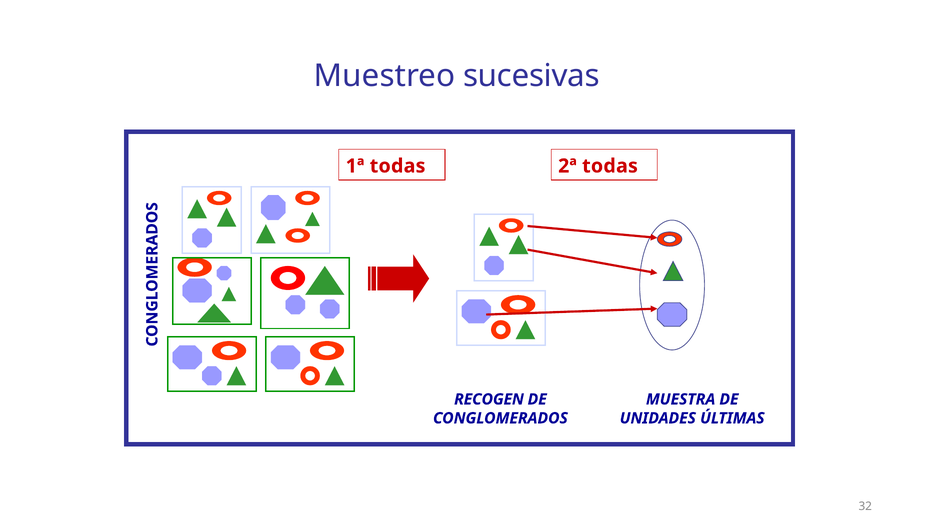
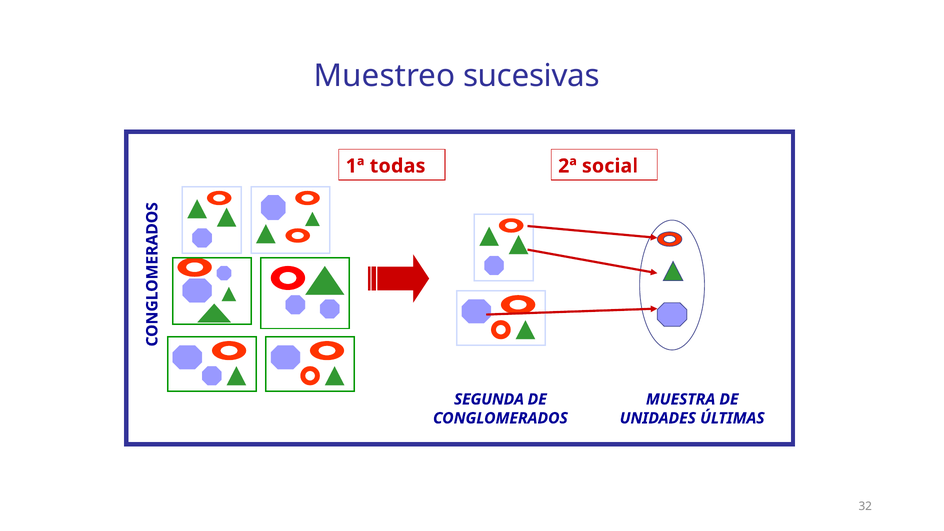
2ª todas: todas -> social (610, 166)
RECOGEN: RECOGEN -> SEGUNDA (489, 399)
